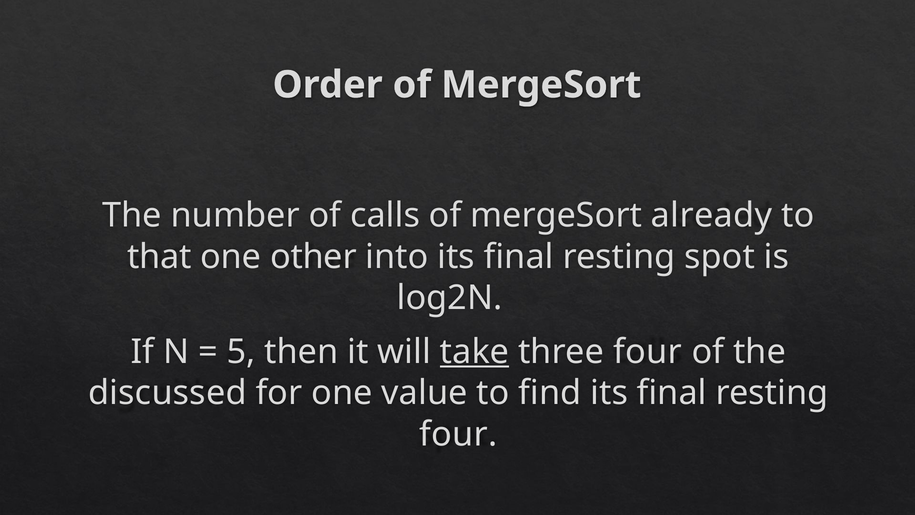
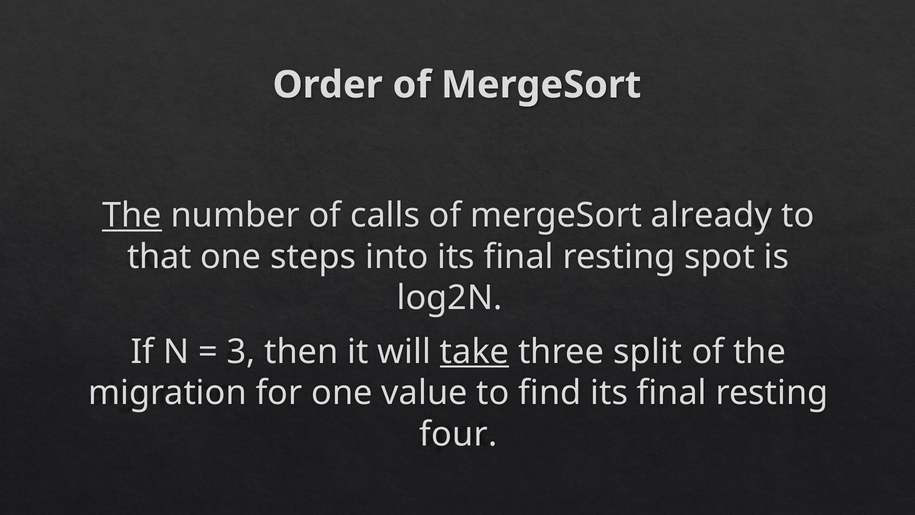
The underline: none -> present (132, 215)
other: other -> steps (313, 257)
5: 5 -> 3 (241, 352)
three four: four -> split (648, 352)
discussed: discussed -> migration (167, 393)
